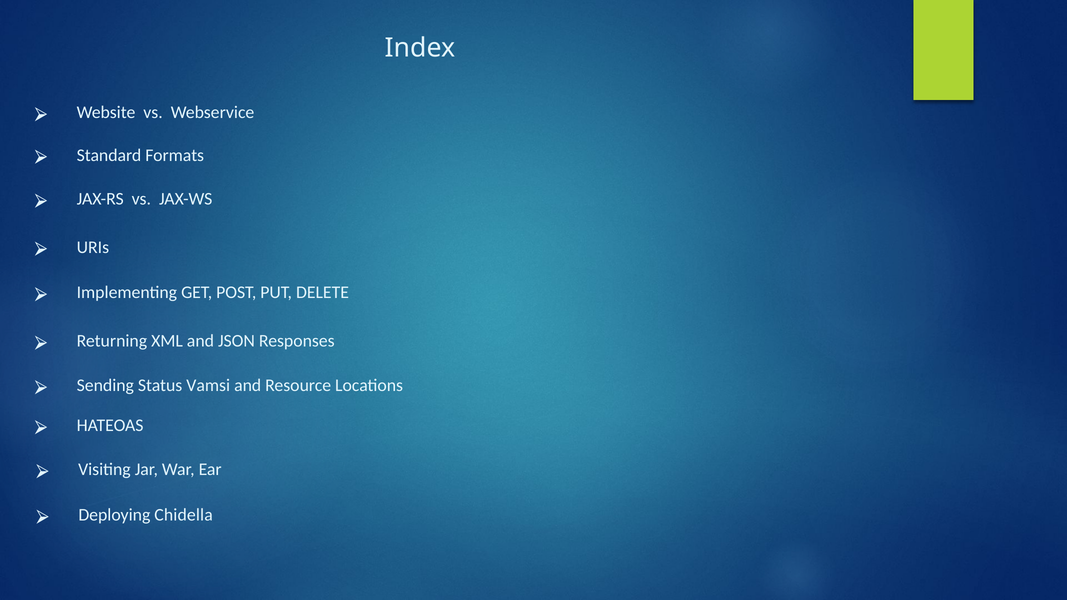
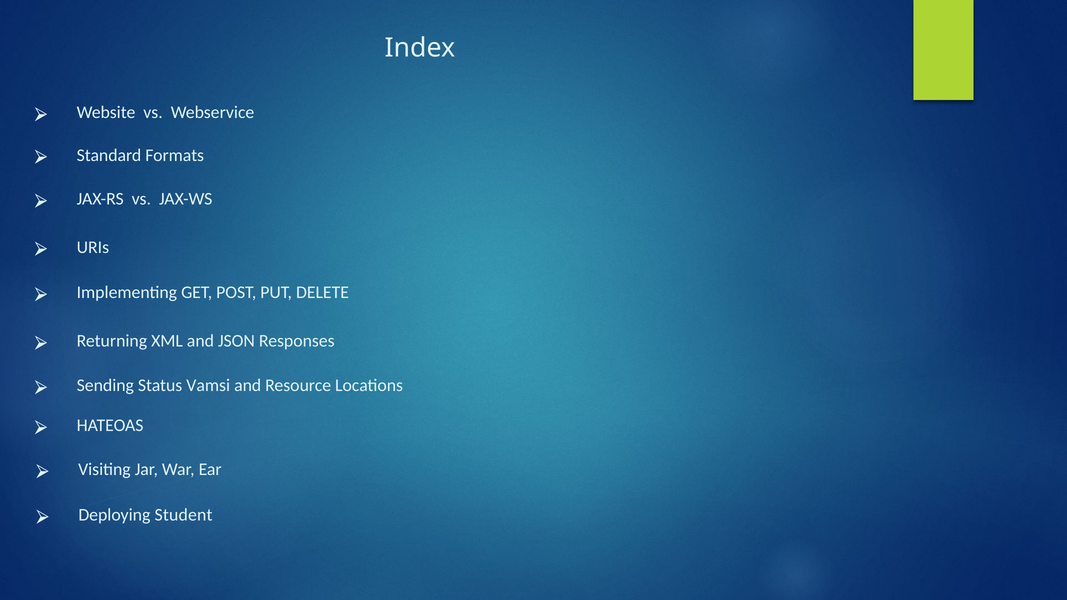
Chidella: Chidella -> Student (184, 515)
